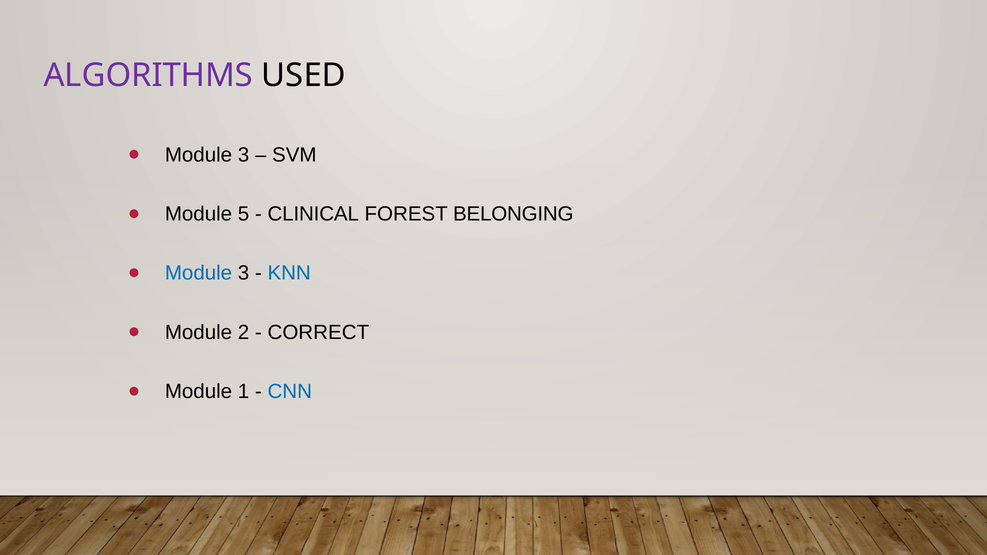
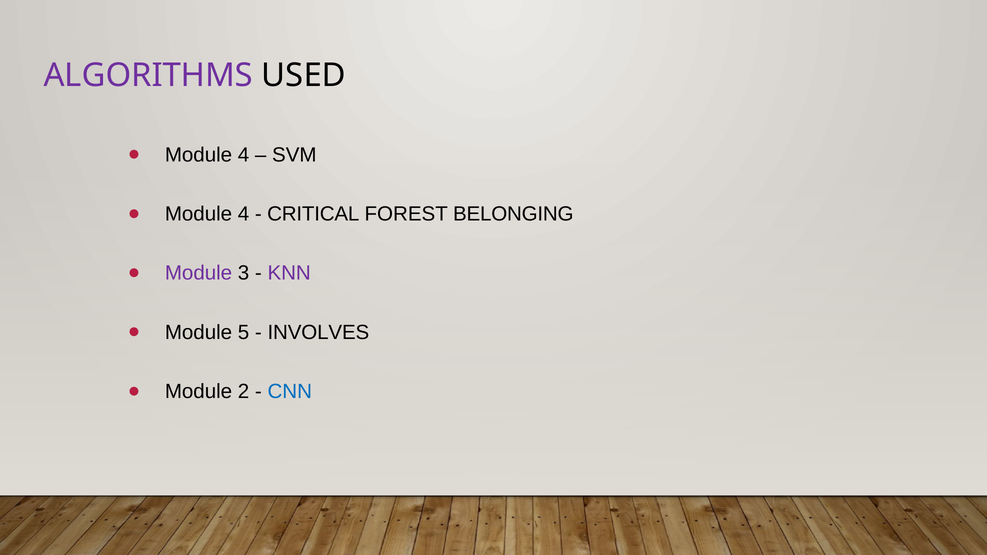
3: 3 -> 4 (244, 155)
5: 5 -> 4 (244, 214)
CLINICAL: CLINICAL -> CRITICAL (313, 214)
Module colour: blue -> purple (199, 273)
KNN colour: blue -> purple (289, 273)
2: 2 -> 5 (244, 332)
CORRECT: CORRECT -> INVOLVES (318, 332)
1: 1 -> 2 (244, 392)
